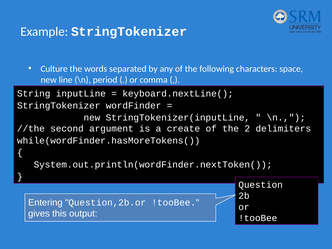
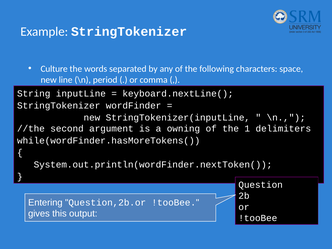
create: create -> owning (183, 129)
2: 2 -> 1 (247, 129)
